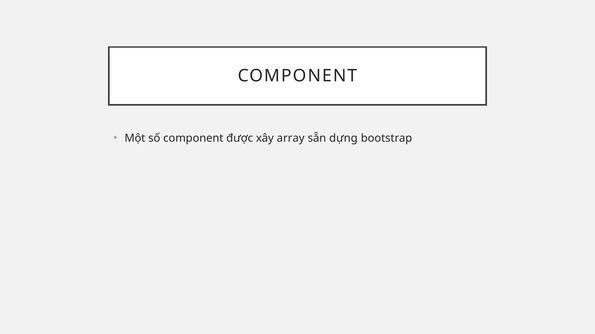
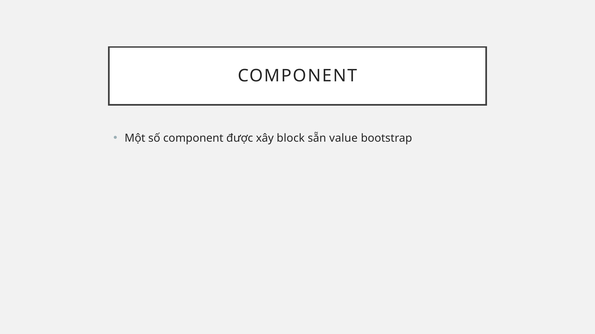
array: array -> block (291, 138)
dựng: dựng -> value (343, 138)
